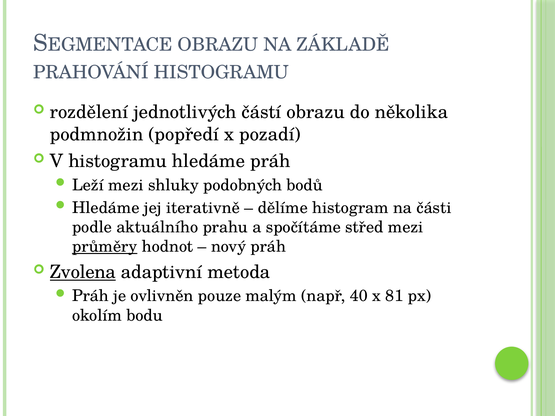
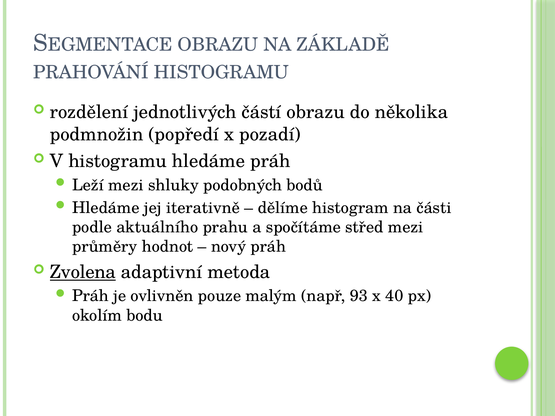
průměry underline: present -> none (105, 247)
40: 40 -> 93 (359, 296)
81: 81 -> 40 (394, 296)
